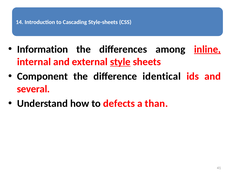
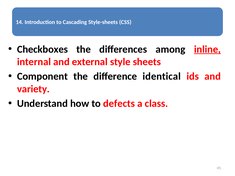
Information: Information -> Checkboxes (42, 49)
style underline: present -> none (120, 62)
several: several -> variety (33, 89)
than: than -> class (156, 104)
